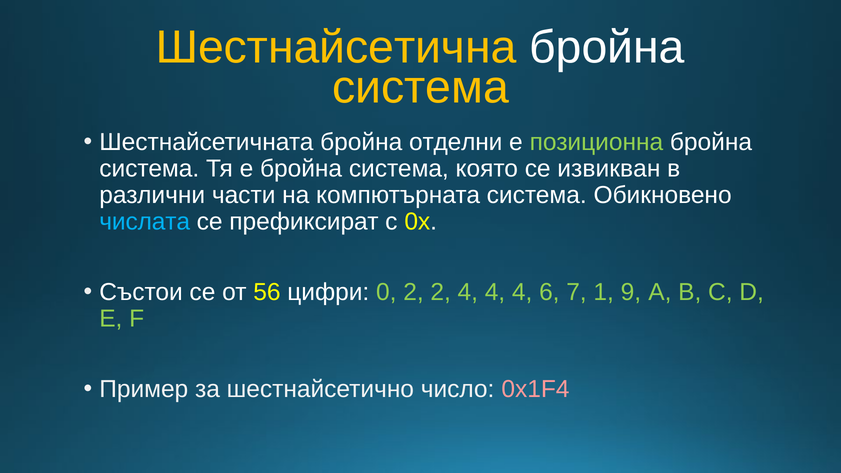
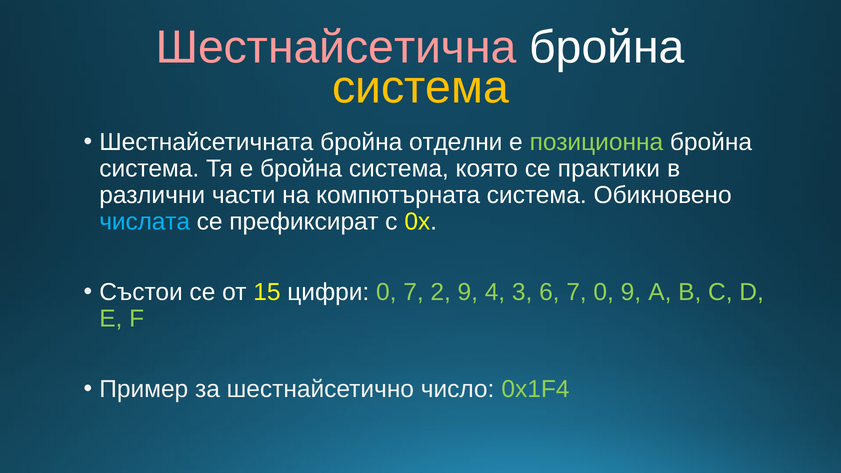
Шестнайсетична colour: yellow -> pink (336, 48)
извикван: извикван -> практики (609, 169)
56: 56 -> 15 (267, 292)
0 2: 2 -> 7 (413, 292)
2 4: 4 -> 9 (468, 292)
4: 4 -> 3 (522, 292)
7 1: 1 -> 0 (604, 292)
0x1F4 colour: pink -> light green (535, 389)
